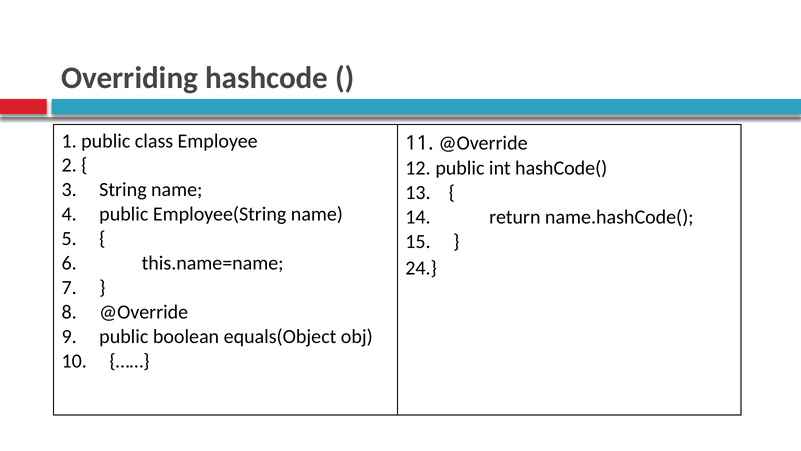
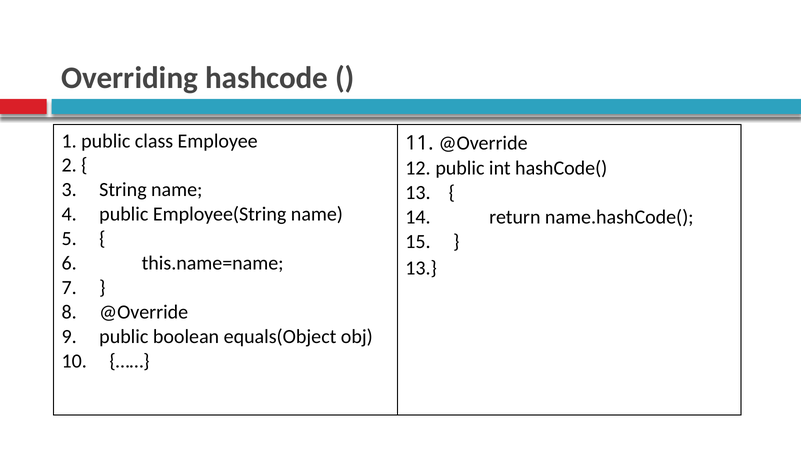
24: 24 -> 13 (421, 268)
